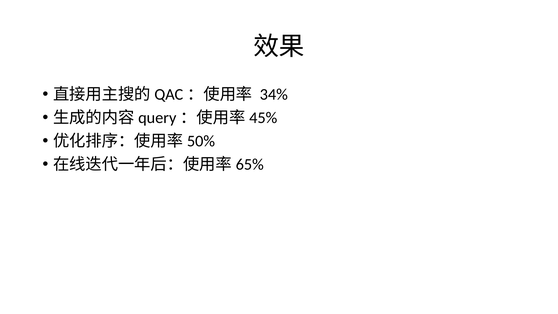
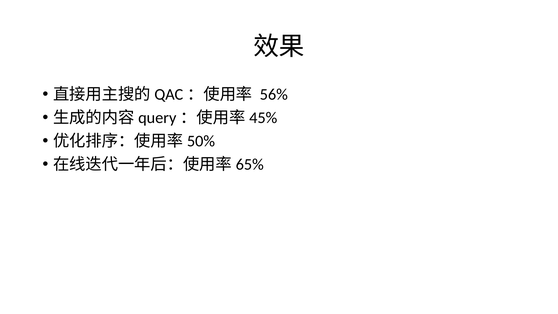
34%: 34% -> 56% (274, 94)
